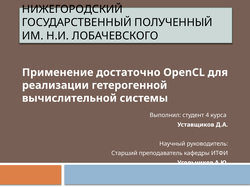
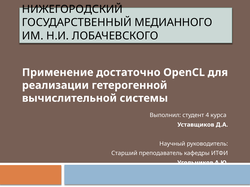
ПОЛУЧЕННЫЙ: ПОЛУЧЕННЫЙ -> МЕДИАННОГО (173, 23)
